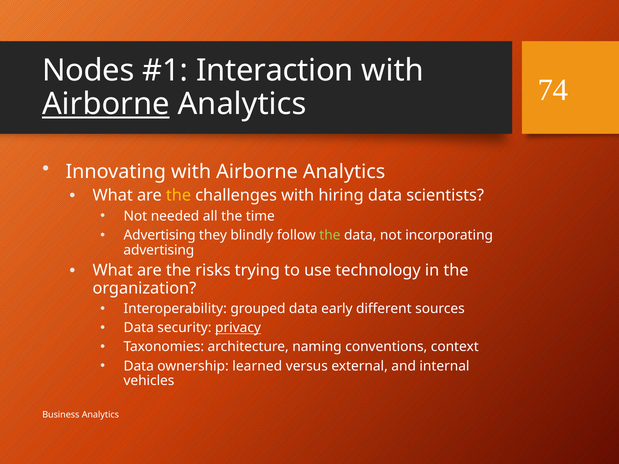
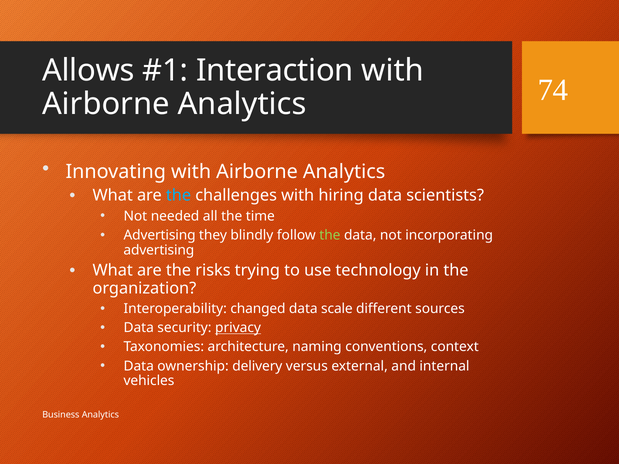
Nodes: Nodes -> Allows (88, 71)
Airborne underline: present -> none (106, 104)
the colour: yellow -> light blue (179, 196)
grouped: grouped -> changed (258, 309)
early: early -> scale (337, 309)
learned: learned -> delivery (257, 366)
